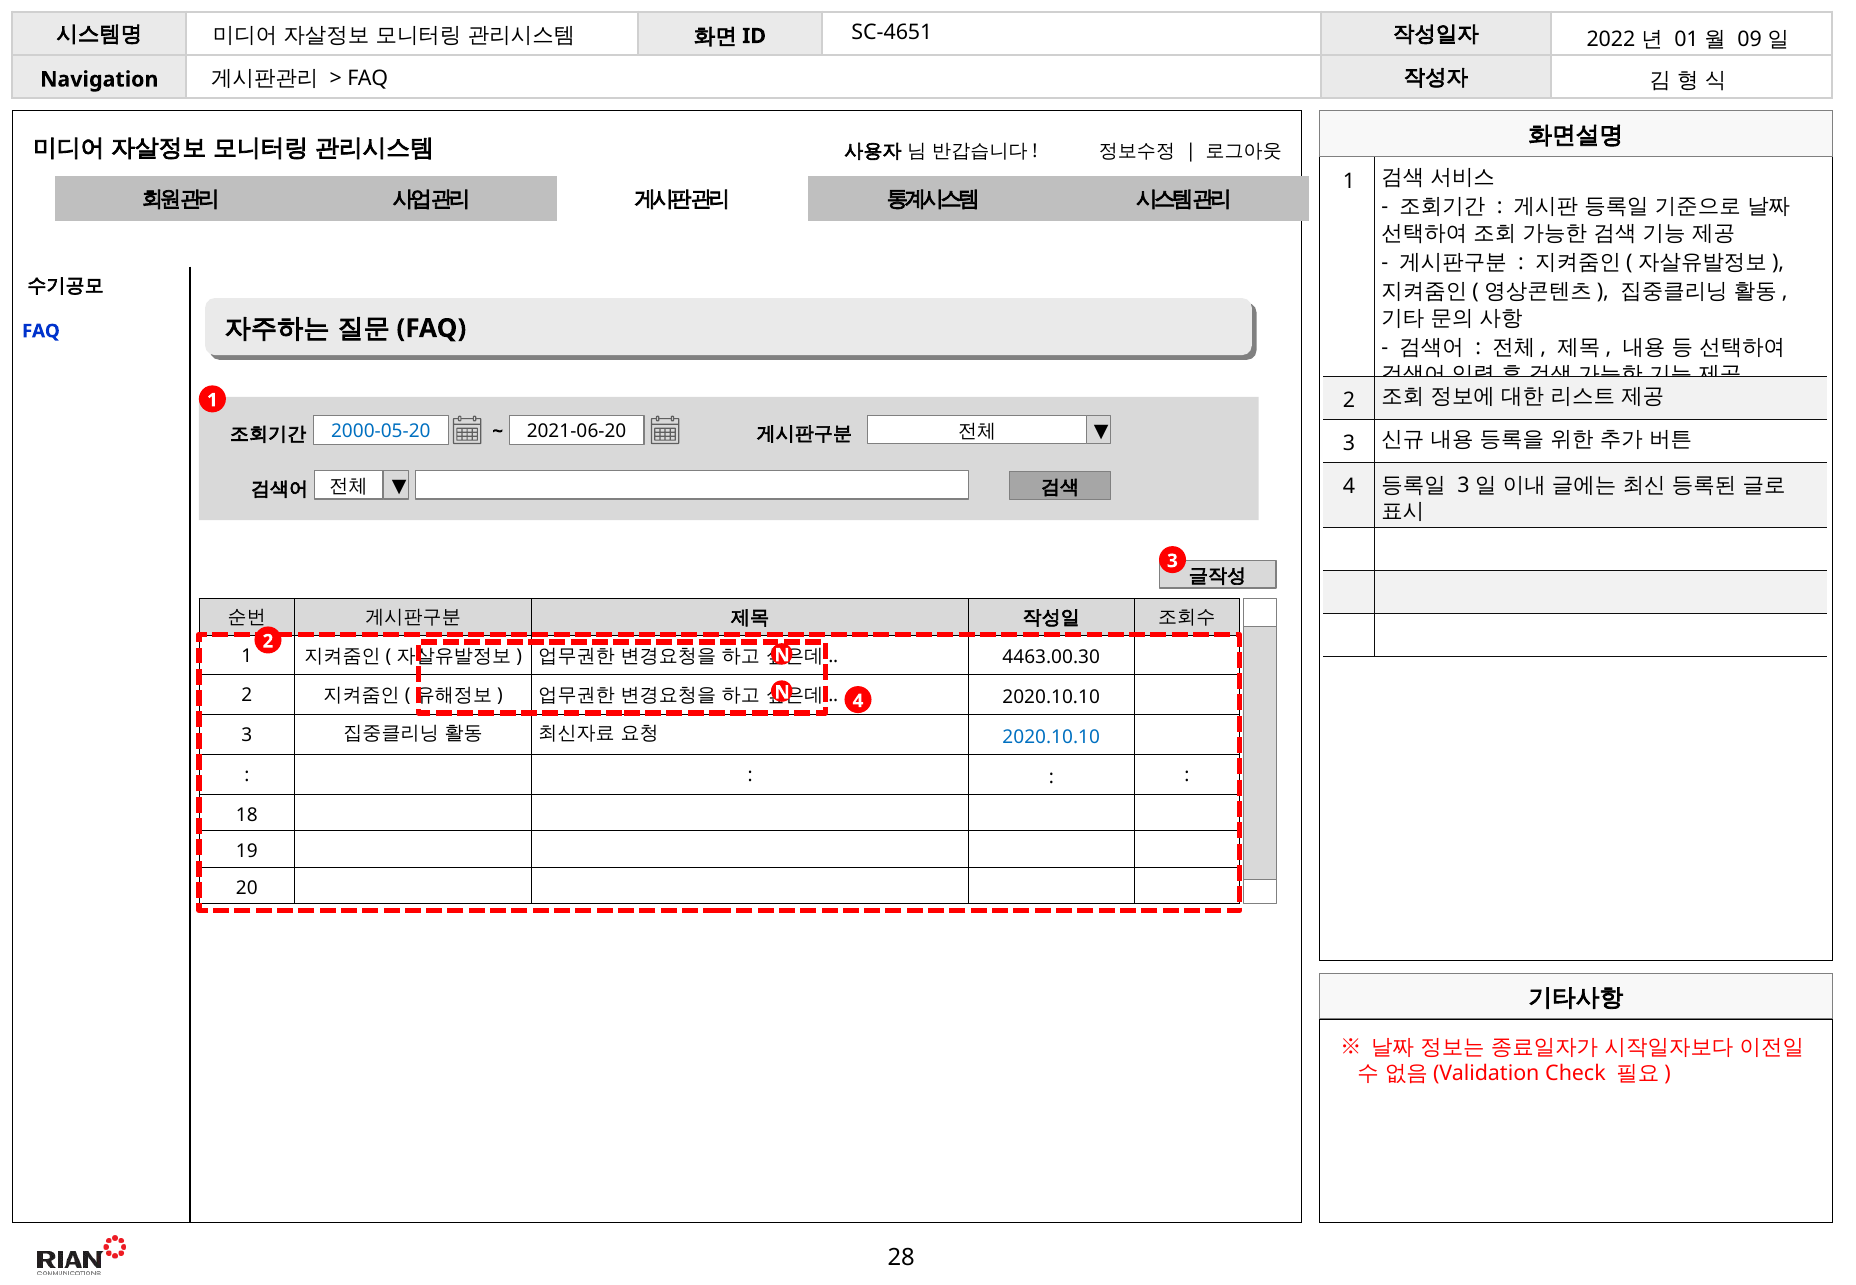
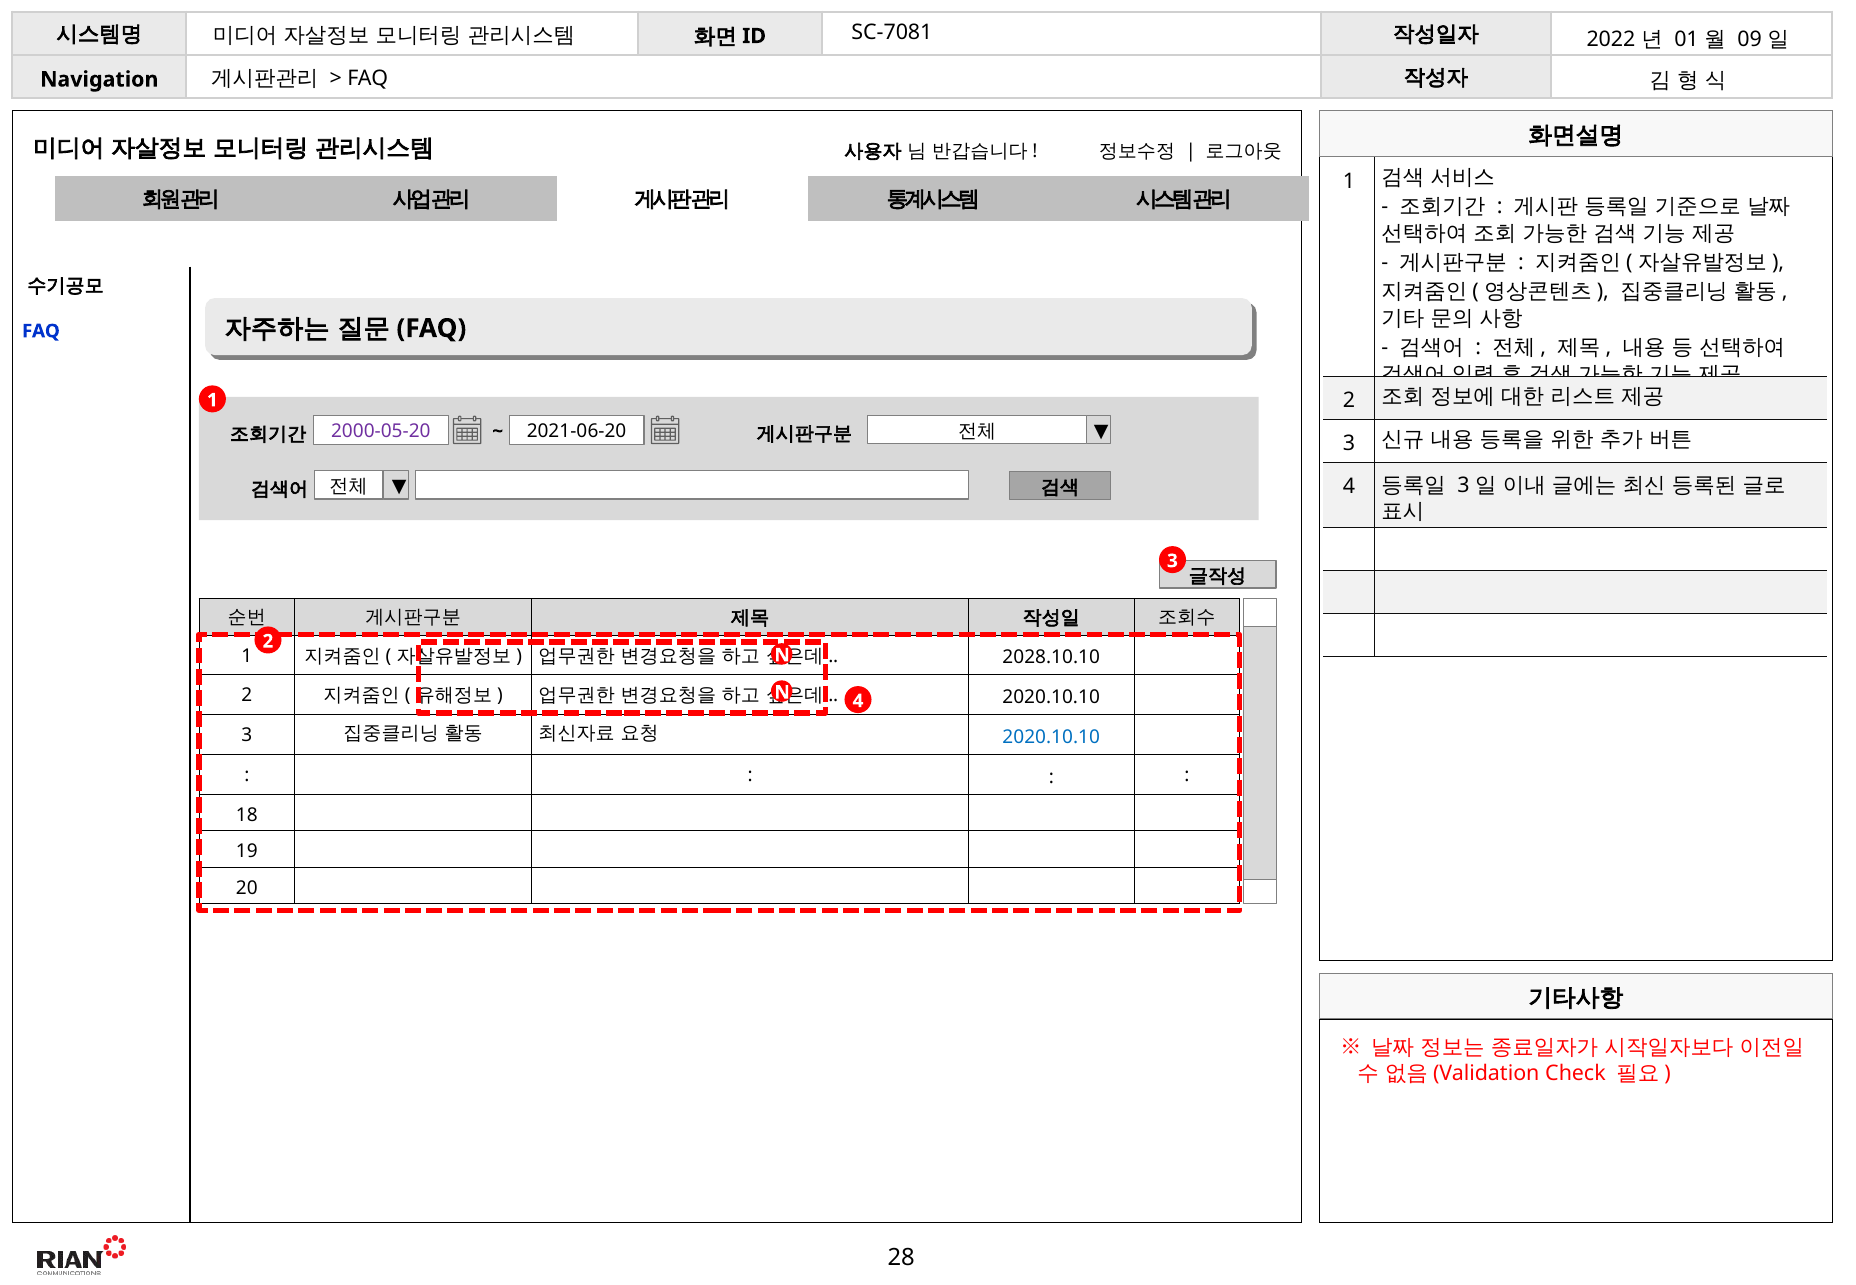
SC-4651: SC-4651 -> SC-7081 (892, 32)
2000-05-20 colour: blue -> purple (381, 431)
4463.00.30: 4463.00.30 -> 2028.10.10 (1051, 658)
